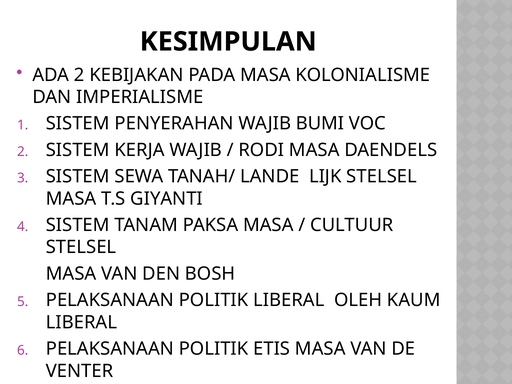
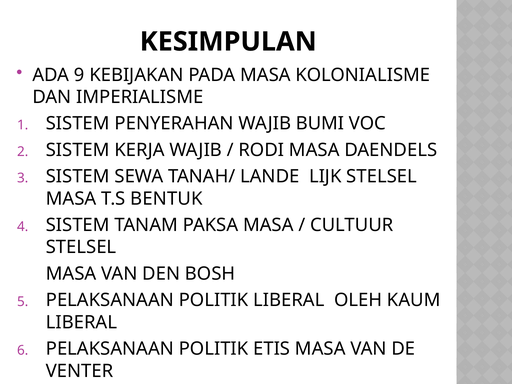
ADA 2: 2 -> 9 (79, 75)
GIYANTI: GIYANTI -> BENTUK (167, 199)
